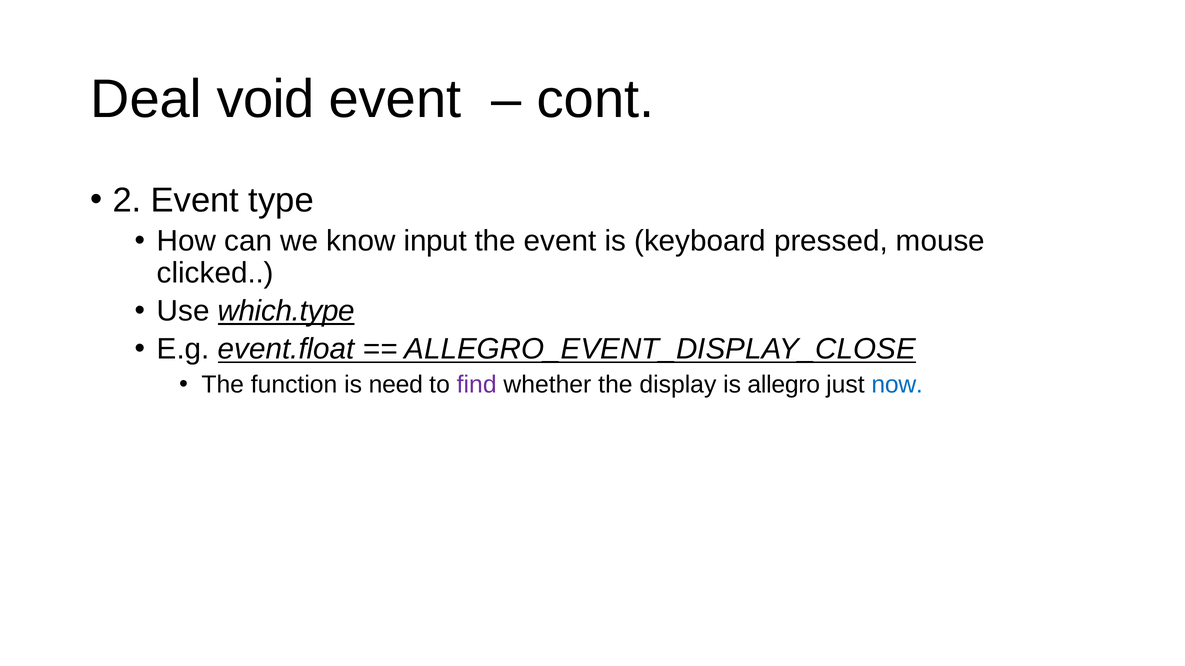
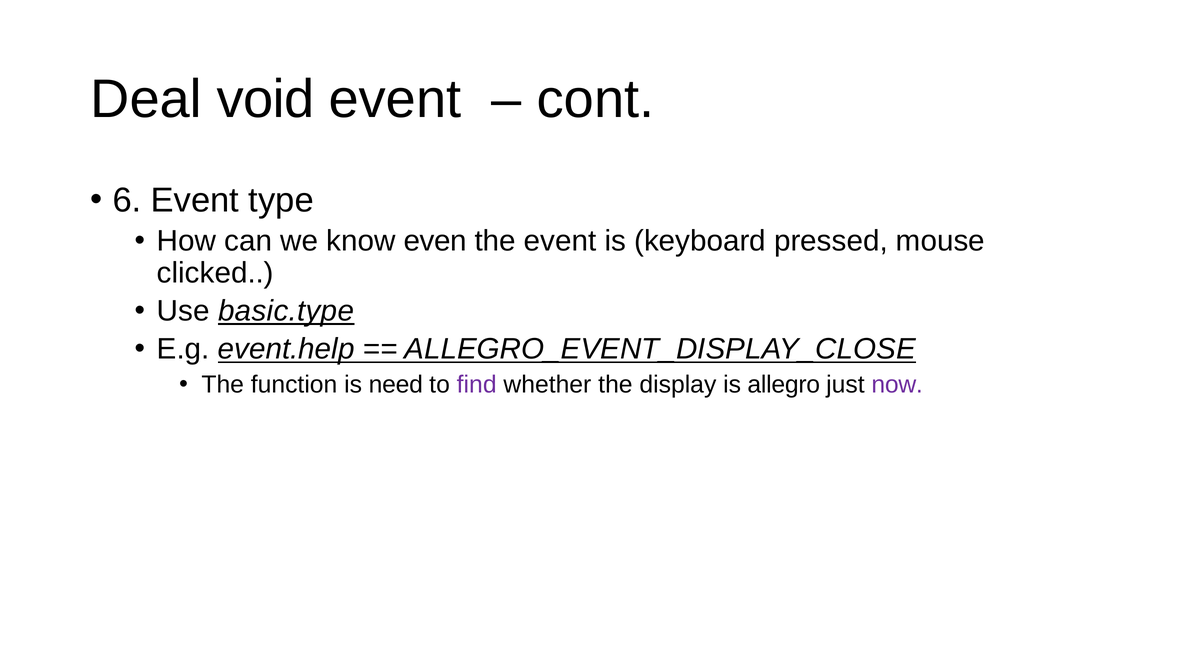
2: 2 -> 6 (127, 200)
input: input -> even (435, 241)
which.type: which.type -> basic.type (286, 311)
event.float: event.float -> event.help (286, 349)
now colour: blue -> purple (897, 385)
